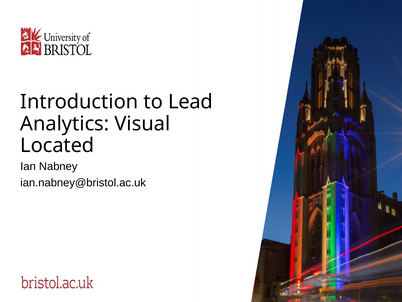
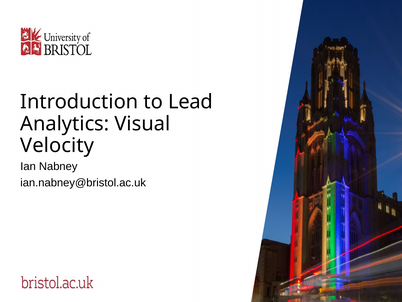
Located: Located -> Velocity (57, 145)
